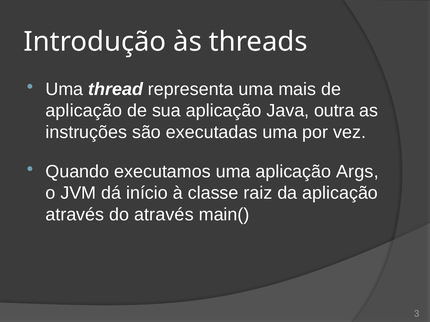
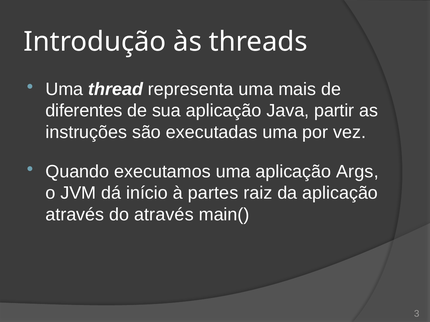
aplicação: aplicação -> diferentes (84, 111)
outra: outra -> partir (334, 111)
classe: classe -> partes (213, 193)
